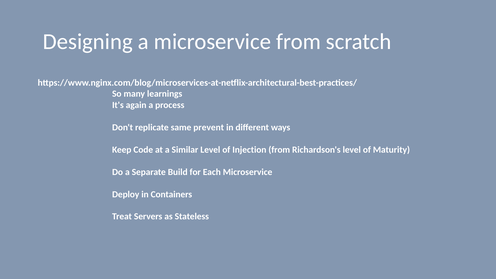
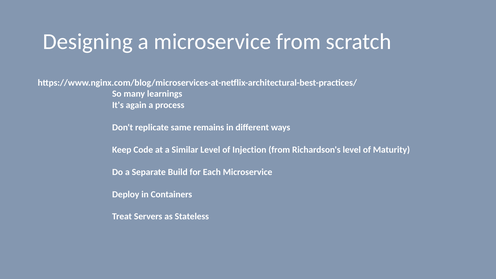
prevent: prevent -> remains (209, 127)
